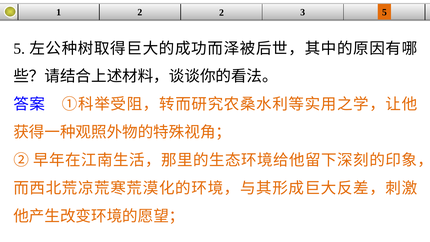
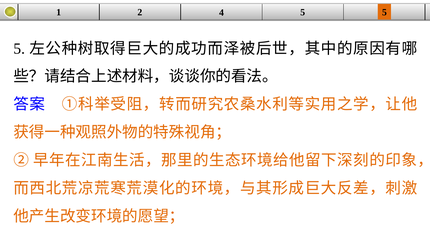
2 2: 2 -> 4 (222, 13)
1 3: 3 -> 5 (303, 12)
